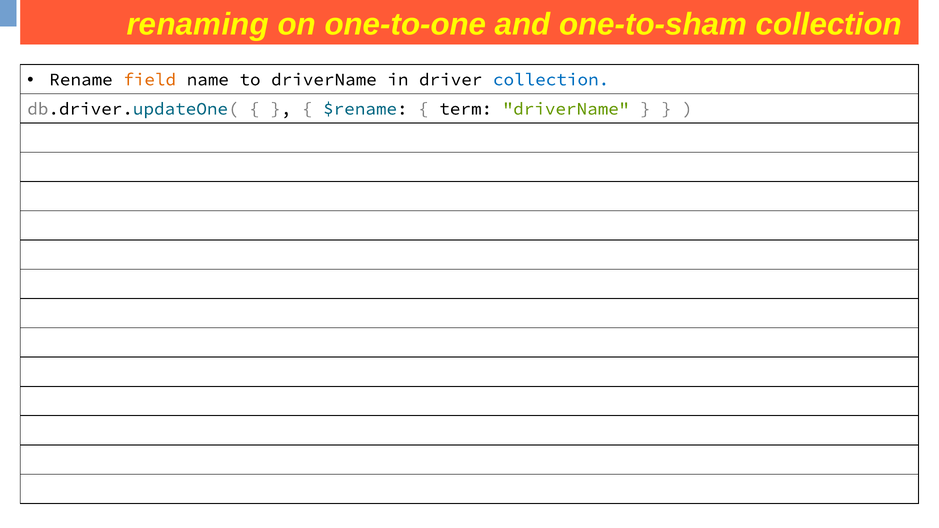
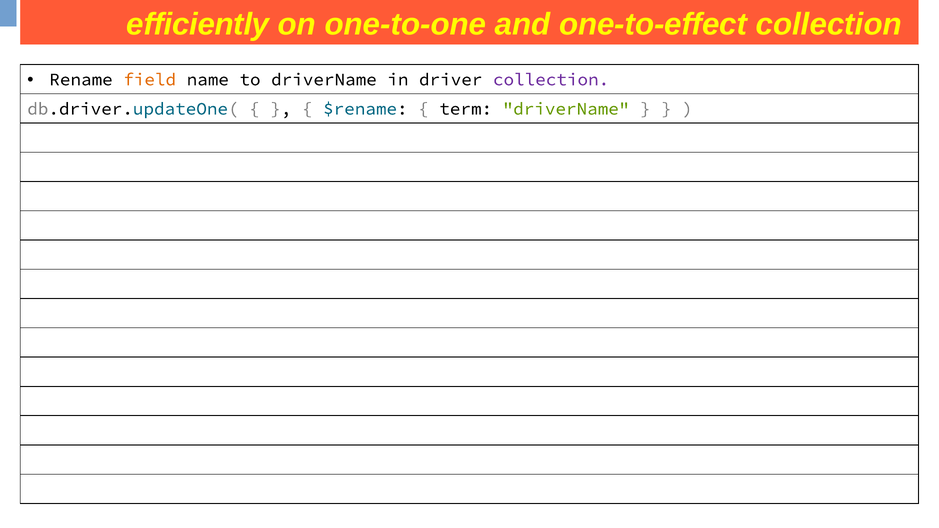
renaming: renaming -> efficiently (198, 24)
one-to-sham: one-to-sham -> one-to-effect (653, 24)
collection colour: blue -> purple (551, 80)
